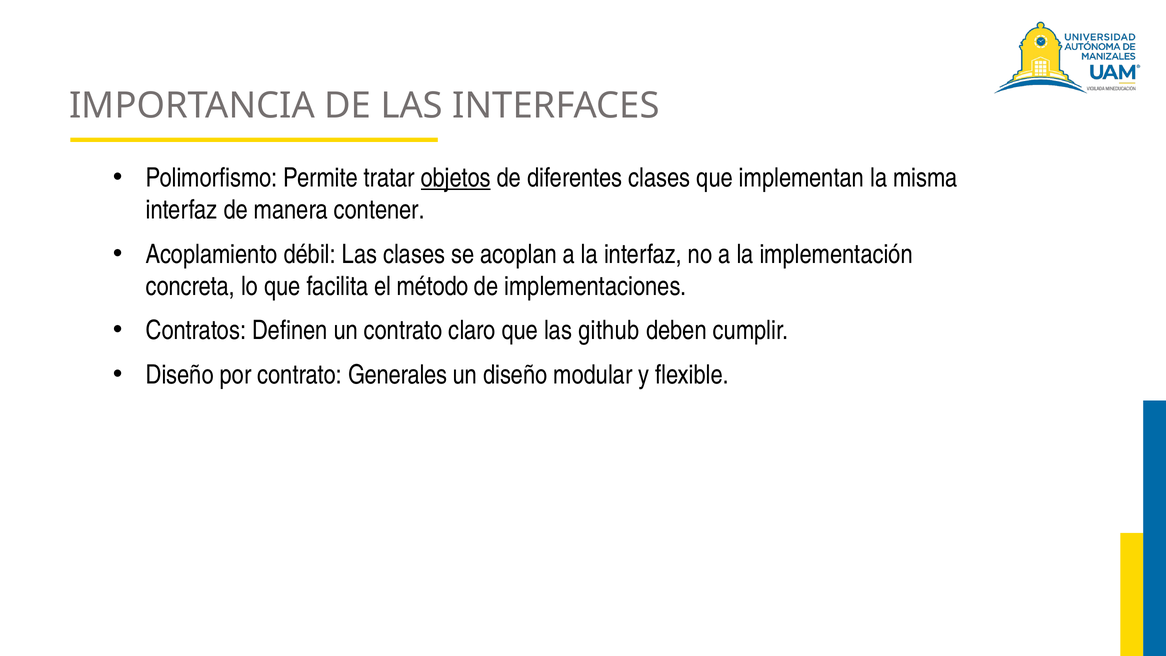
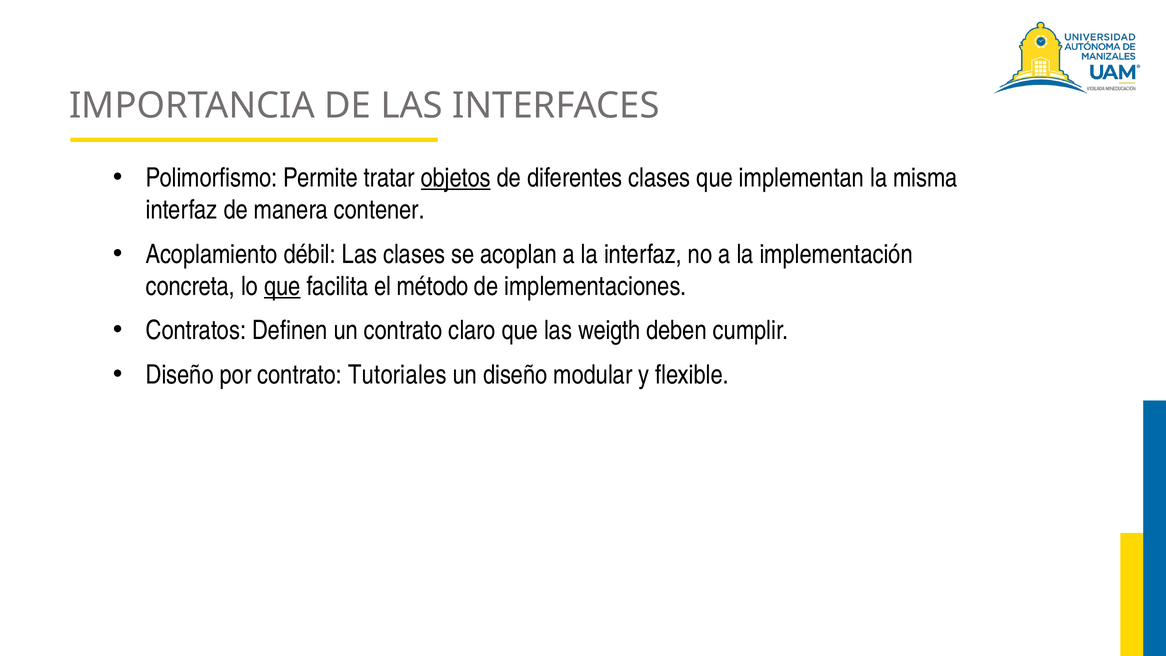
que underline: none -> present (282, 286)
github: github -> weigth (609, 330)
Generales: Generales -> Tutoriales (397, 375)
